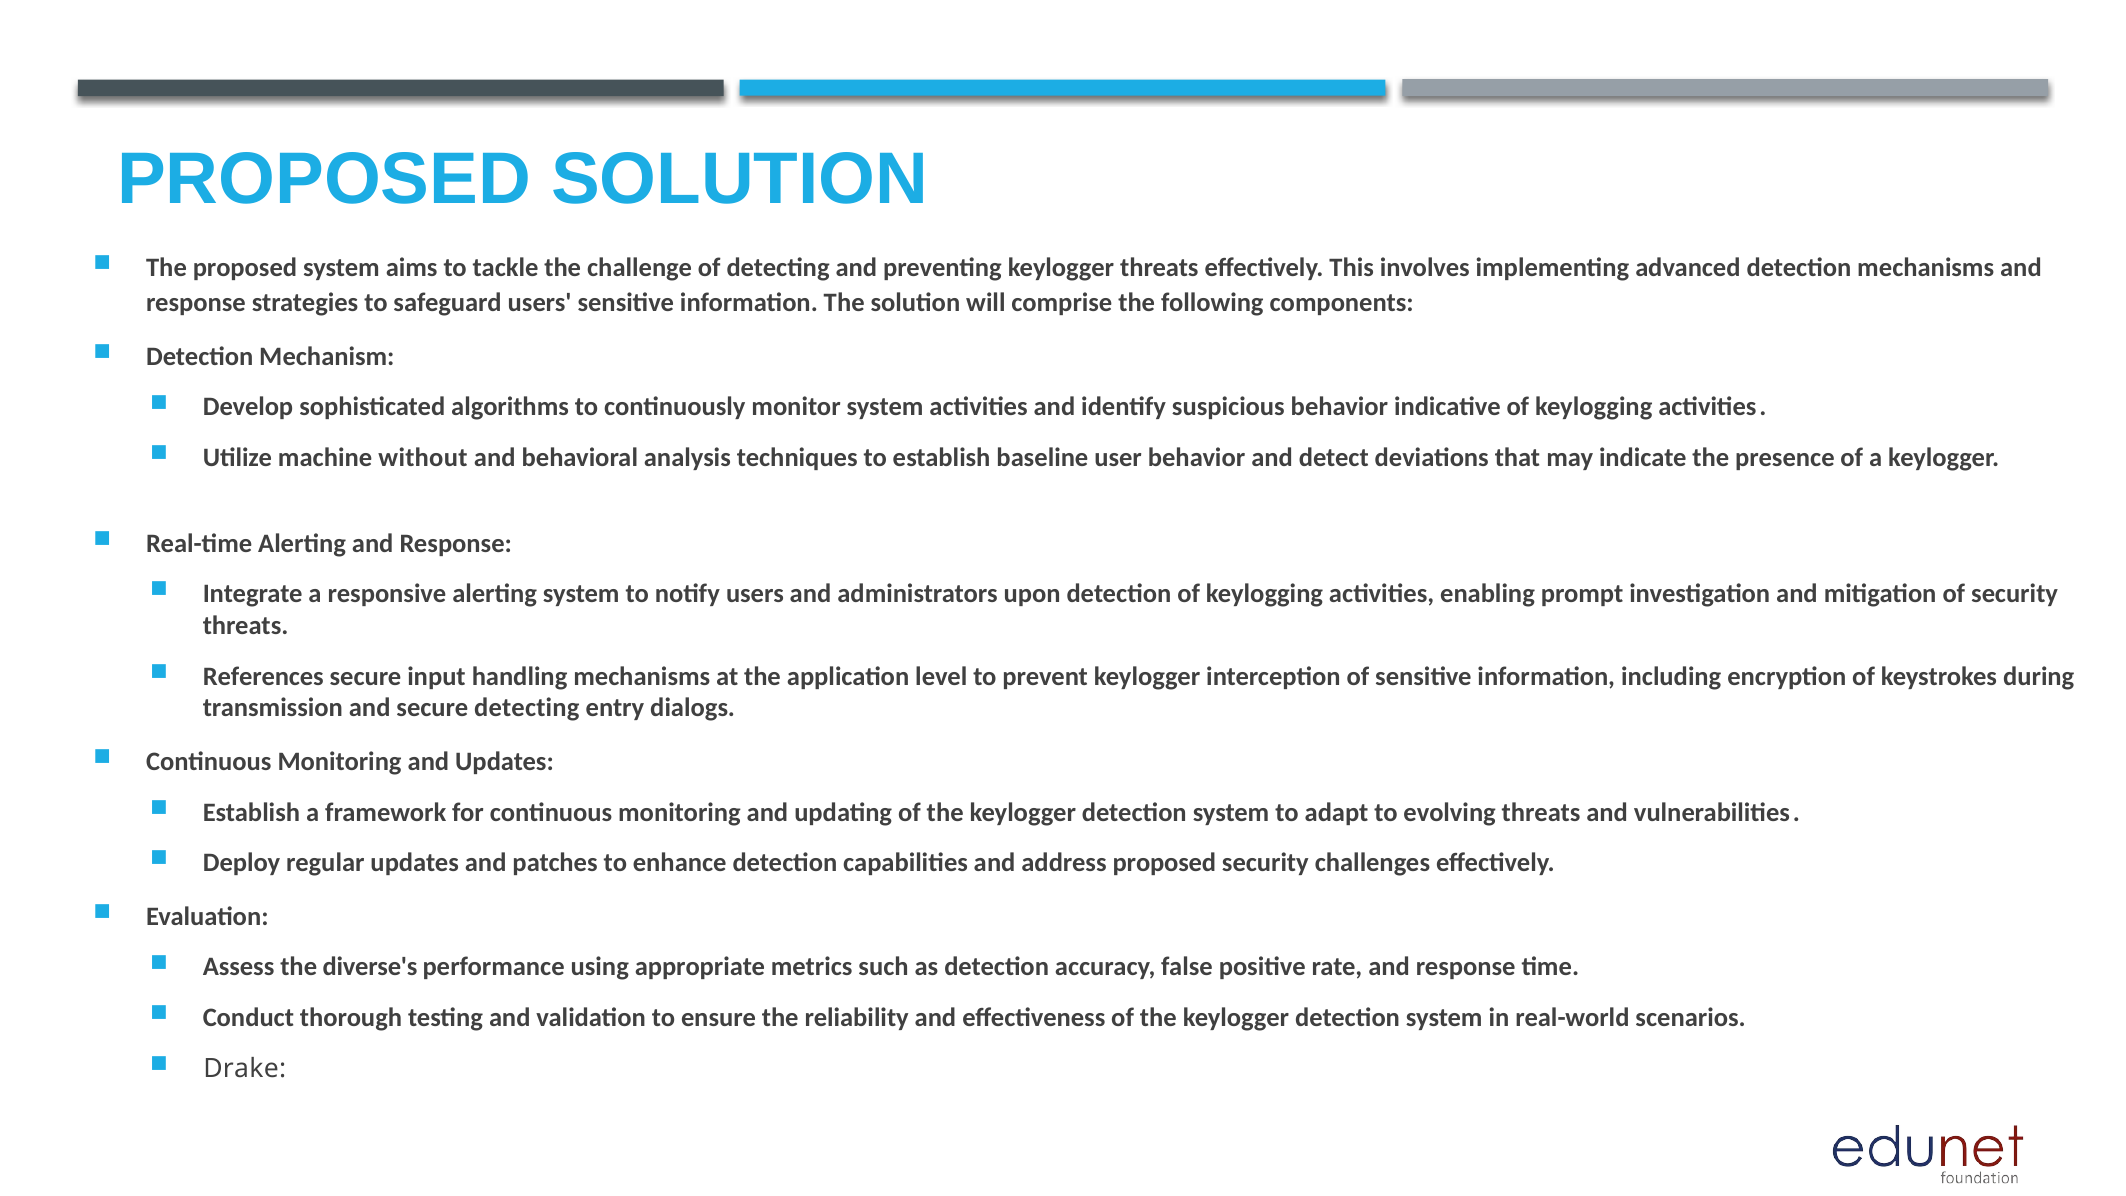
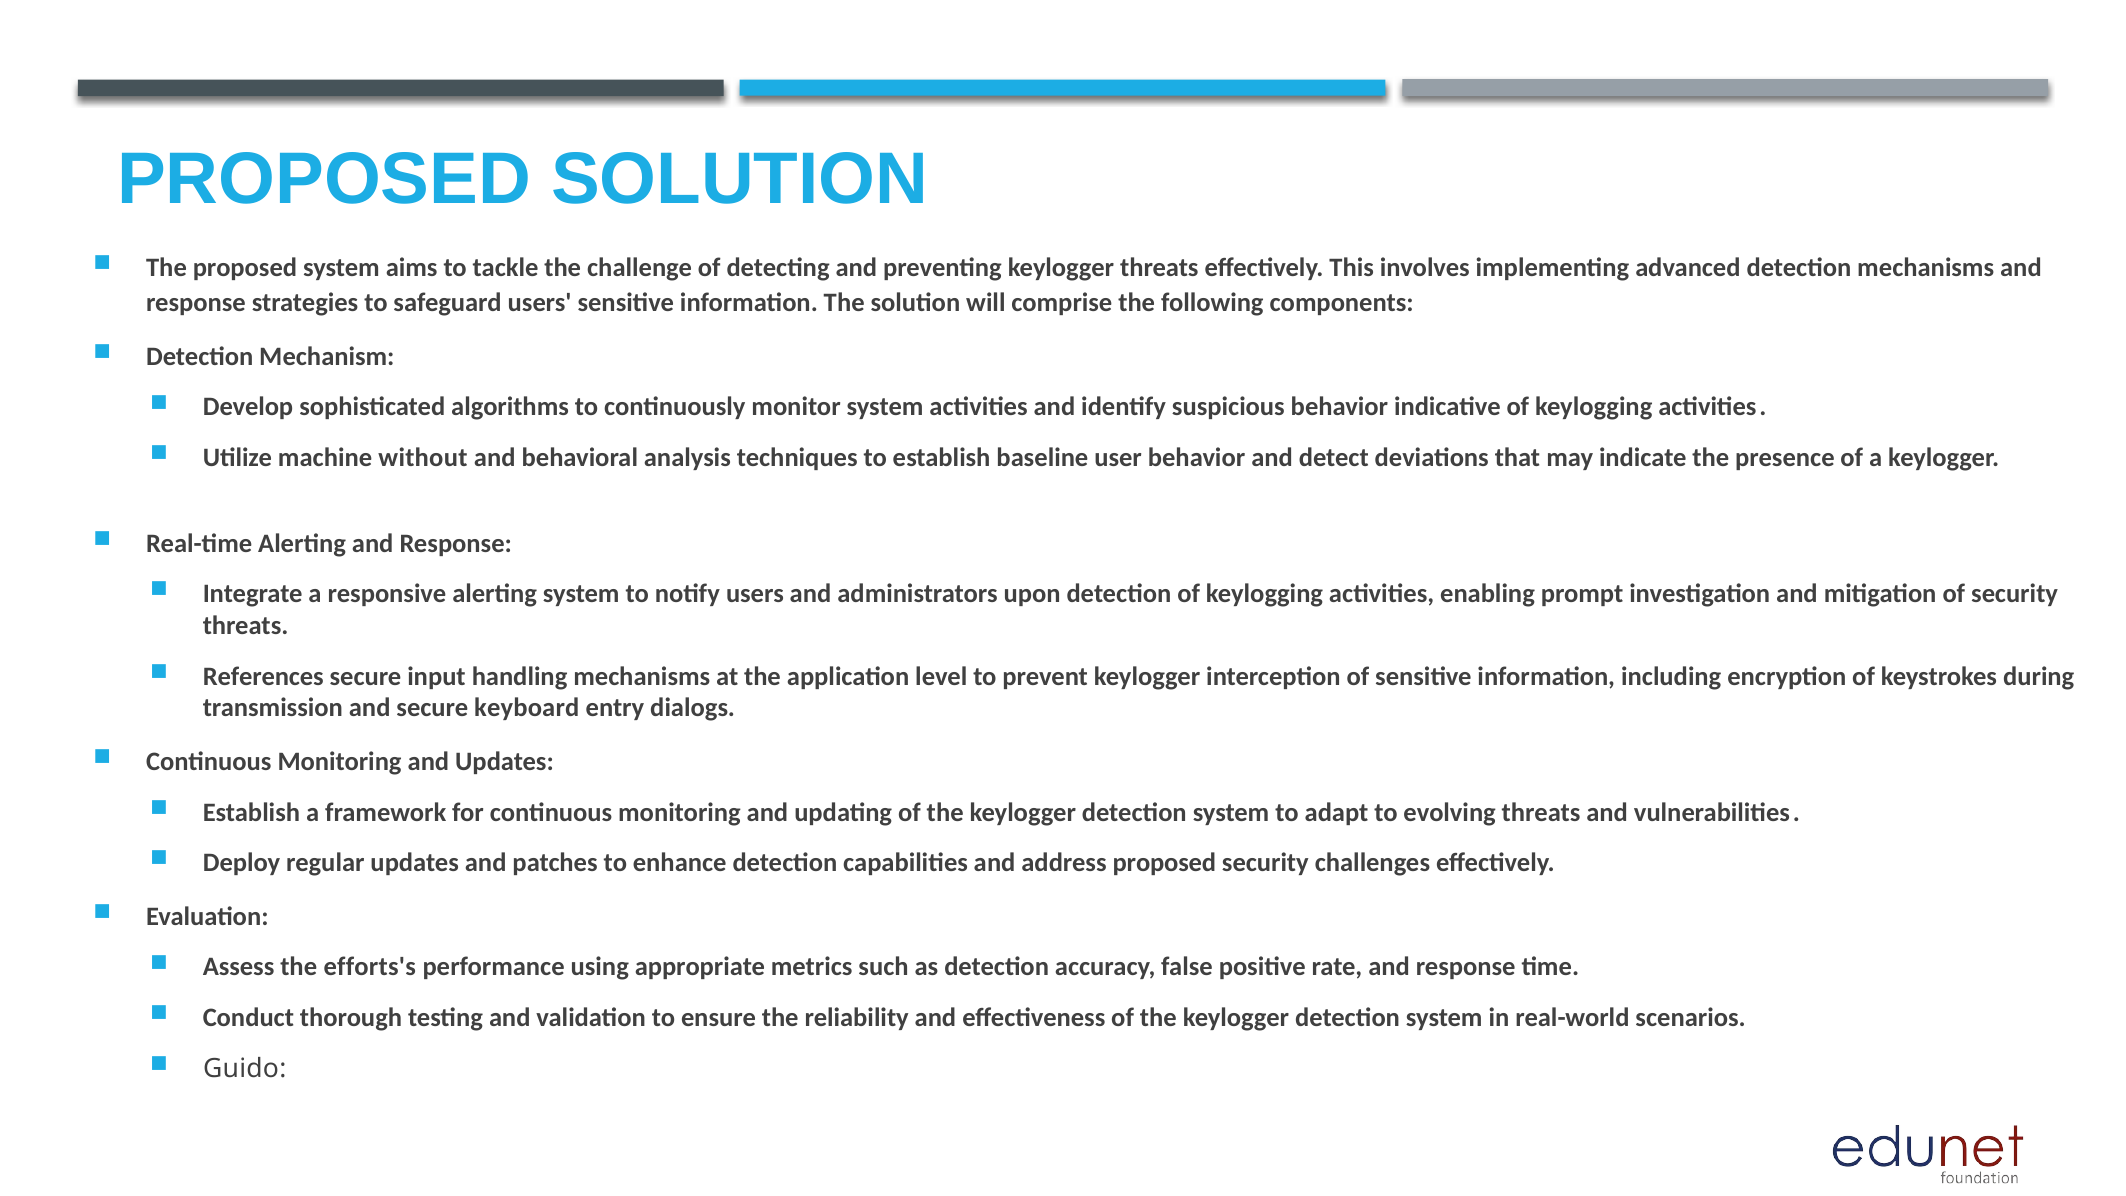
secure detecting: detecting -> keyboard (527, 708)
diverse's: diverse's -> efforts's (370, 967)
Drake: Drake -> Guido (245, 1068)
